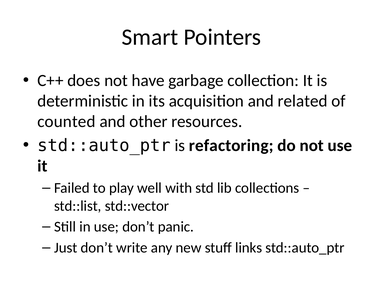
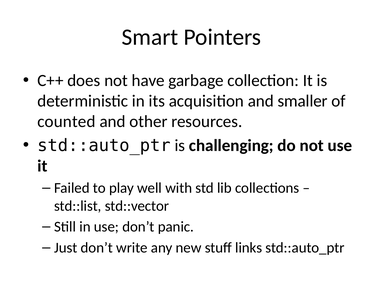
related: related -> smaller (303, 101)
refactoring: refactoring -> challenging (231, 145)
